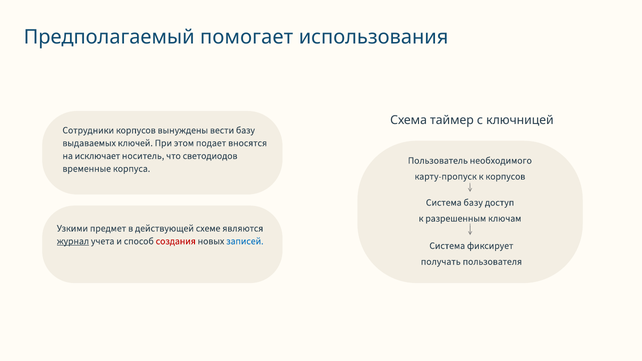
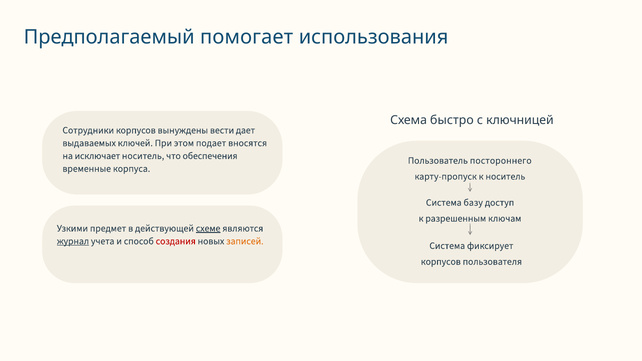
таймер: таймер -> быстро (452, 120)
вести базу: базу -> дает (245, 130)
светодиодов: светодиодов -> обеспечения (210, 156)
необходимого: необходимого -> постороннего (501, 161)
к корпусов: корпусов -> носитель (505, 176)
схеме underline: none -> present (208, 228)
записей colour: blue -> orange (245, 241)
получать: получать -> корпусов (441, 262)
